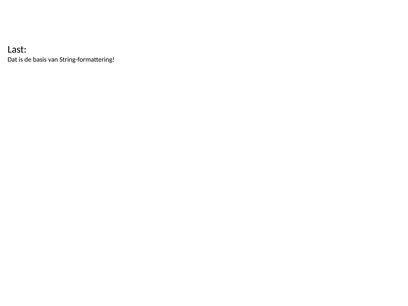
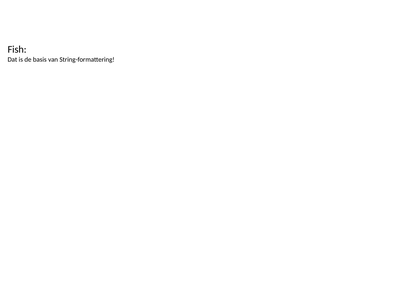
Last: Last -> Fish (17, 50)
